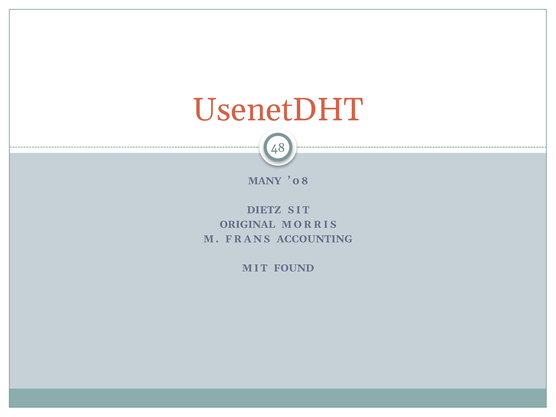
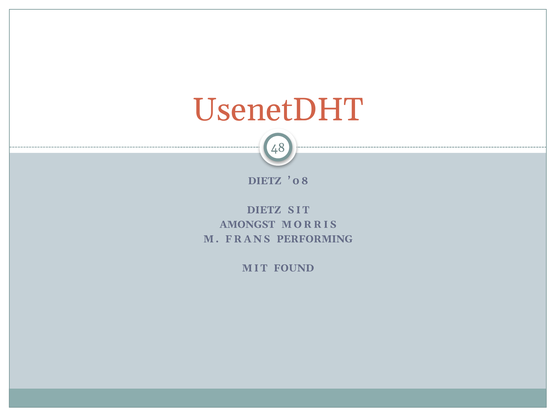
MANY: MANY -> DIETZ (265, 181)
ORIGINAL: ORIGINAL -> AMONGST (247, 225)
ACCOUNTING: ACCOUNTING -> PERFORMING (315, 239)
